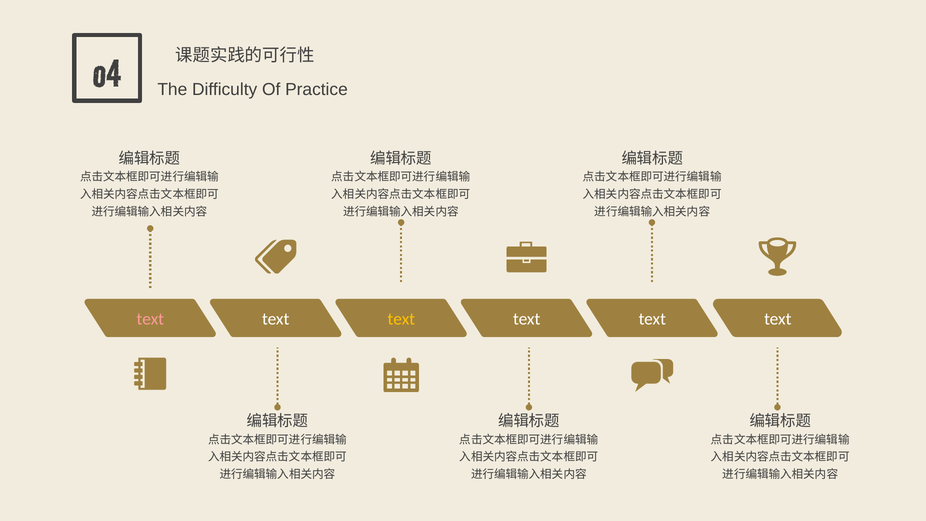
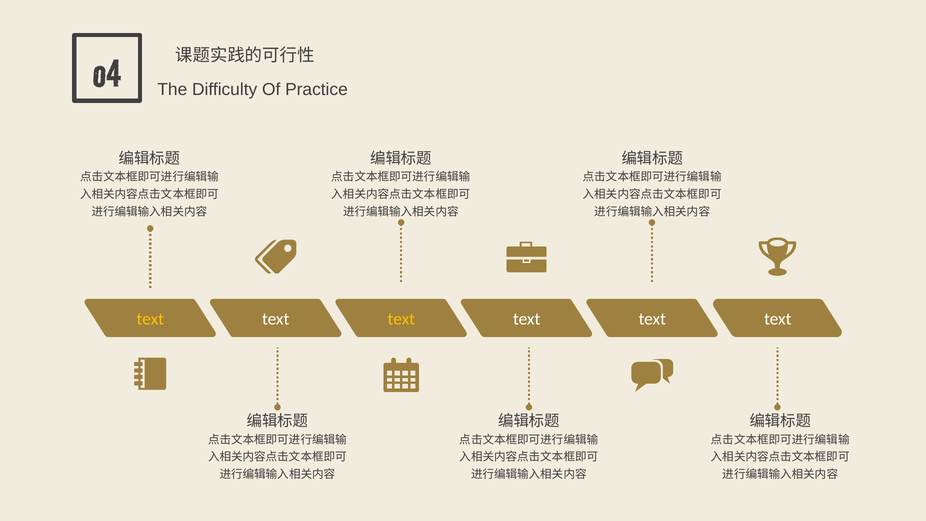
text colour: pink -> yellow (150, 319)
